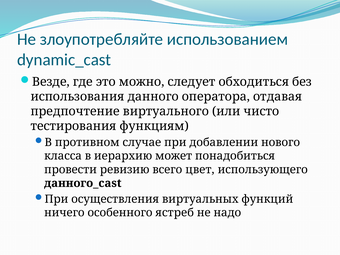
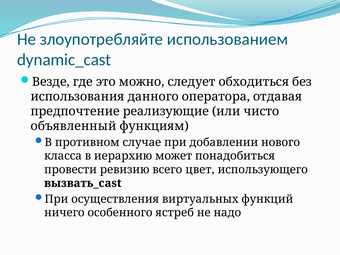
виртуального: виртуального -> реализующие (166, 111)
тестирования: тестирования -> объявленный (73, 126)
данного_cast: данного_cast -> вызвать_cast (83, 183)
